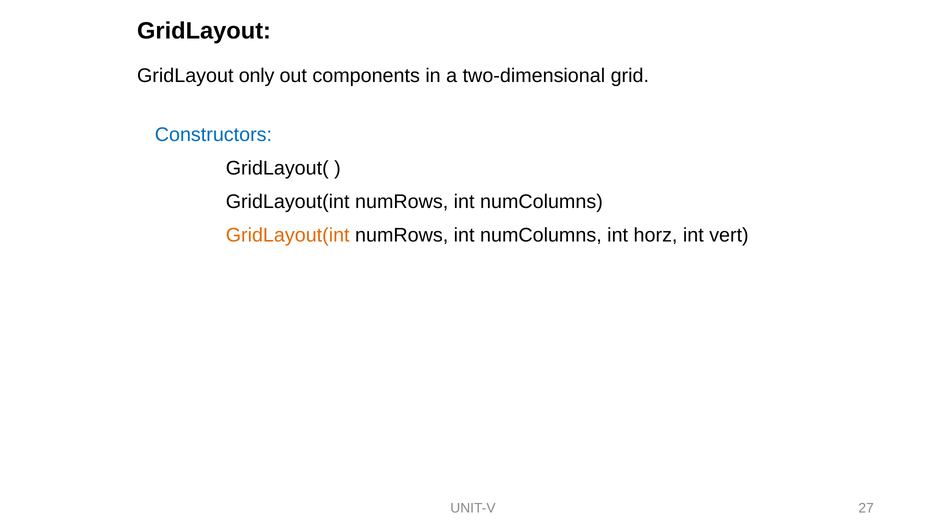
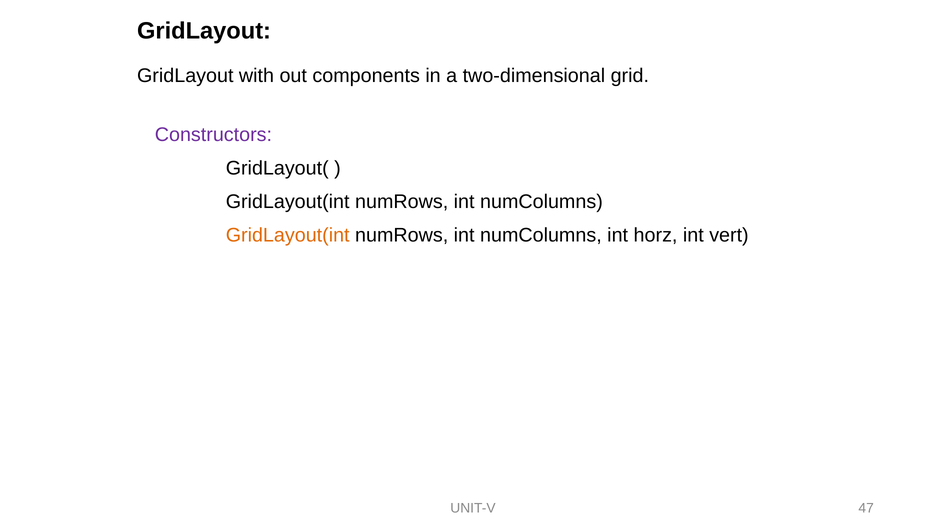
only: only -> with (256, 76)
Constructors colour: blue -> purple (213, 135)
27: 27 -> 47 (866, 508)
